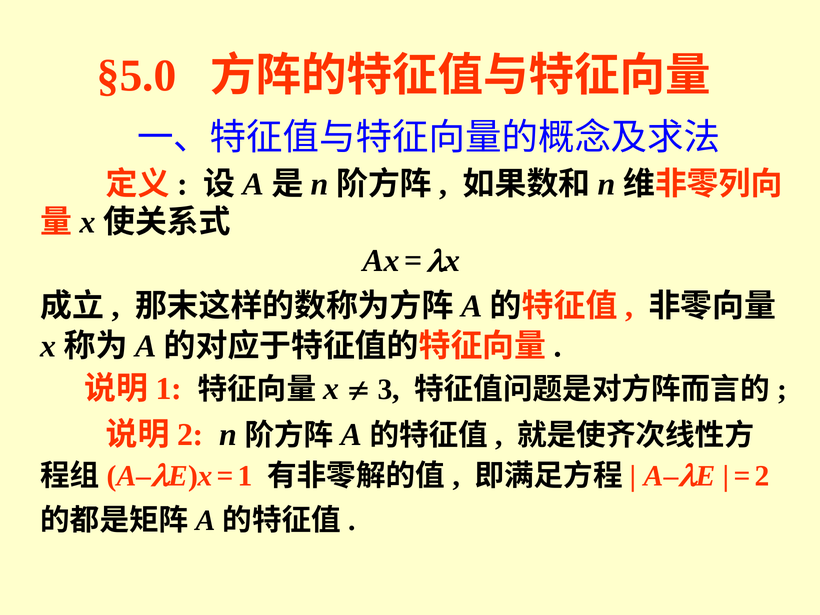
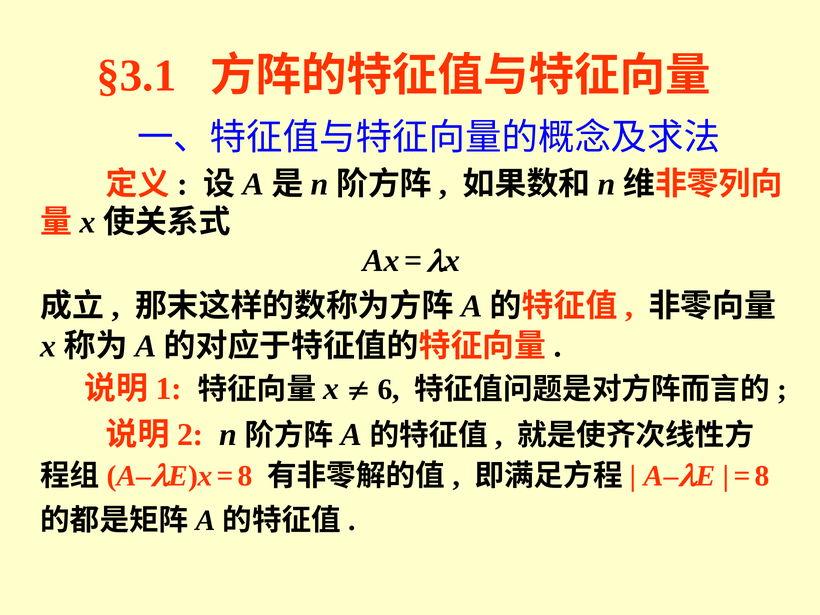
§5.0: §5.0 -> §3.1 (137, 76)
3: 3 -> 6 (389, 390)
1: 1 -> 8 (245, 476)
2: 2 -> 8 (762, 476)
